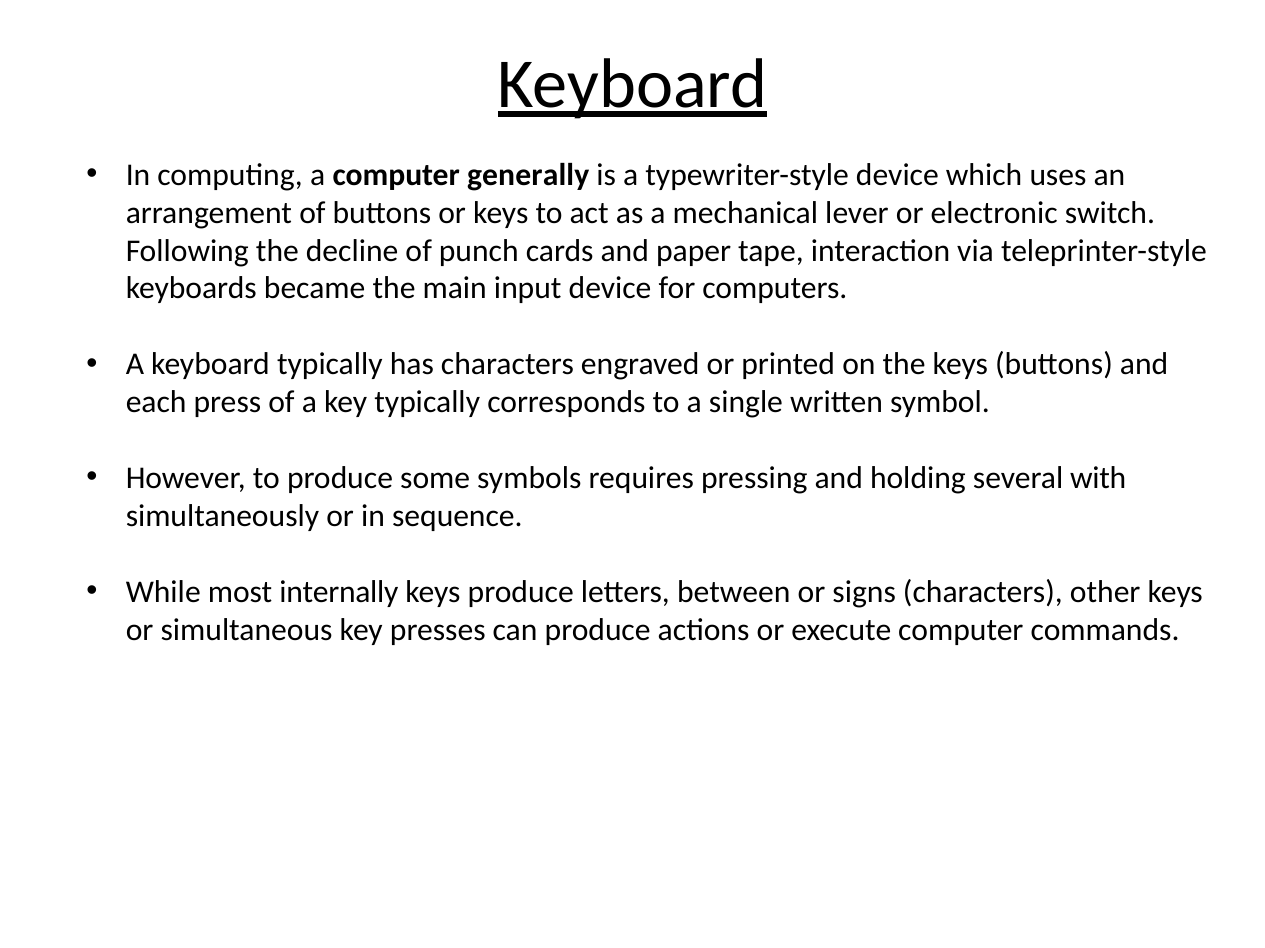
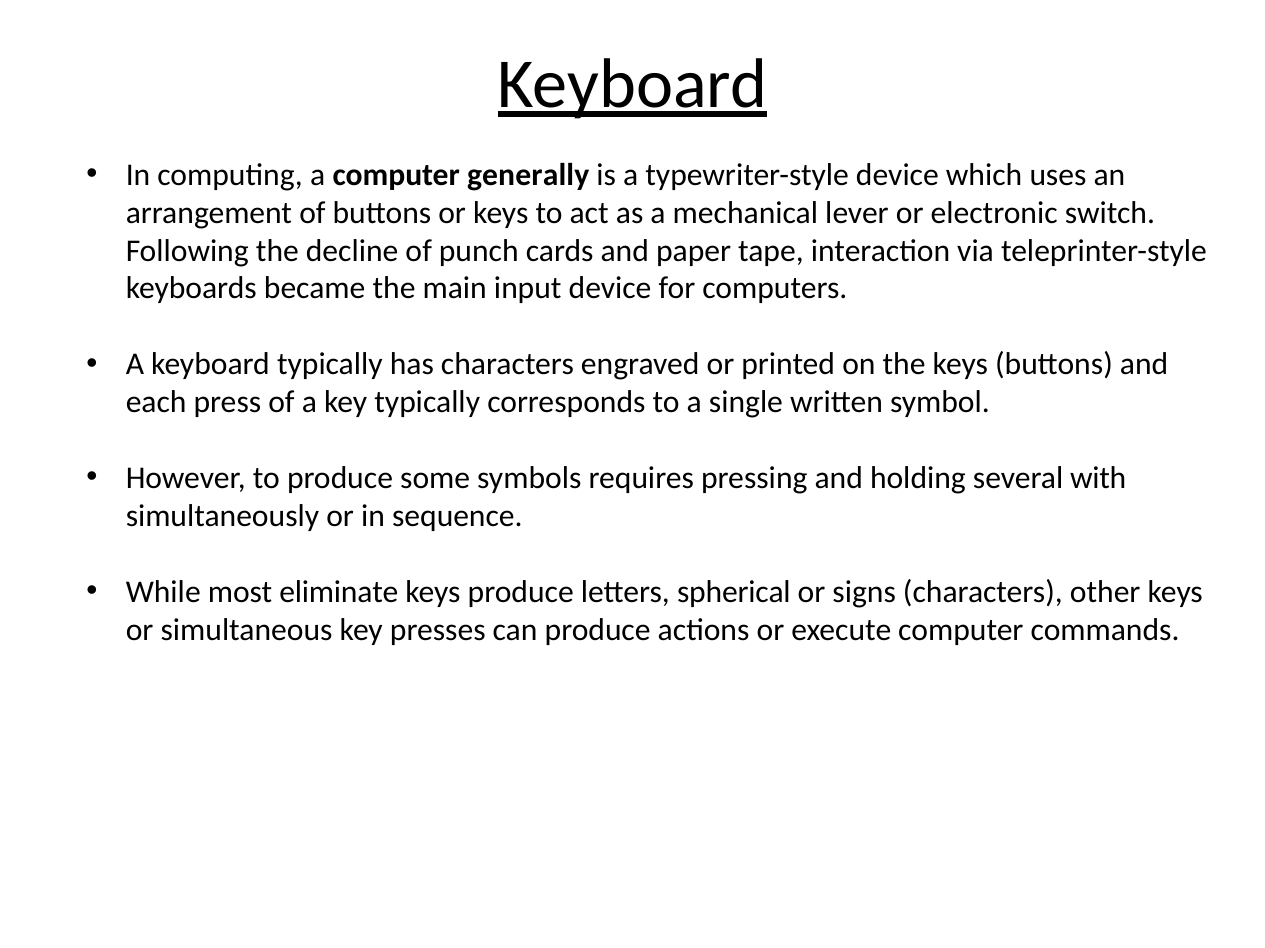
internally: internally -> eliminate (339, 592)
between: between -> spherical (734, 592)
